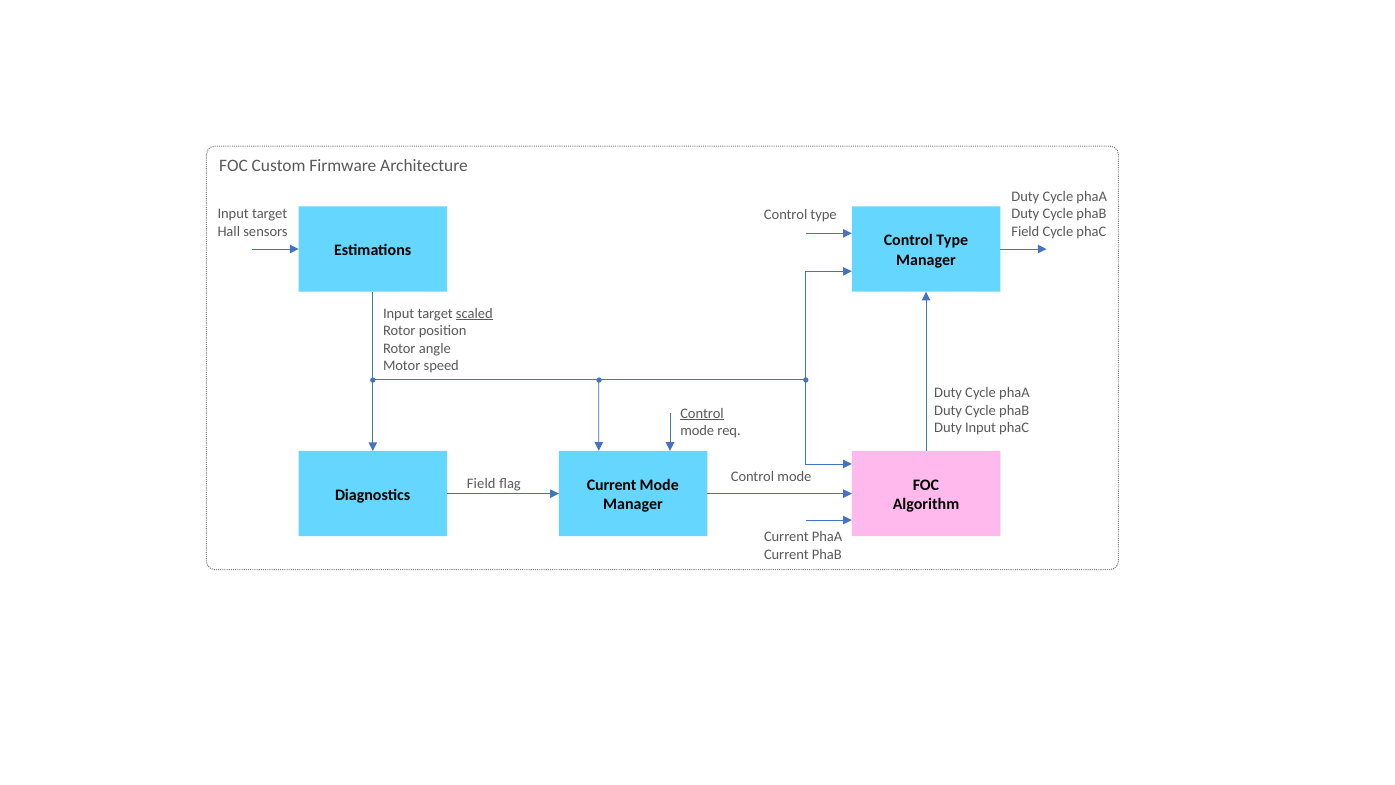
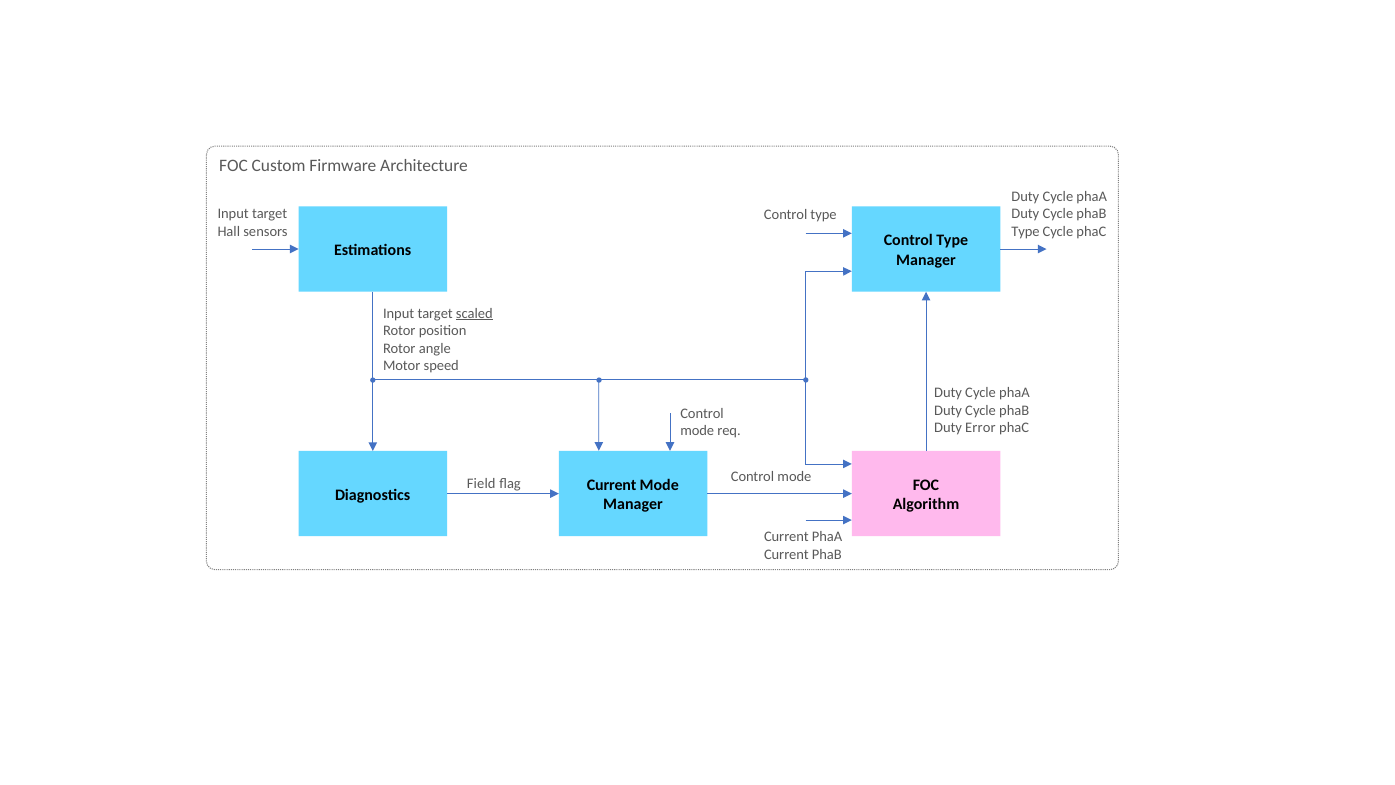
Field: Field -> Type (1025, 231)
Control underline: present -> none (702, 413)
Duty Input: Input -> Error (981, 428)
